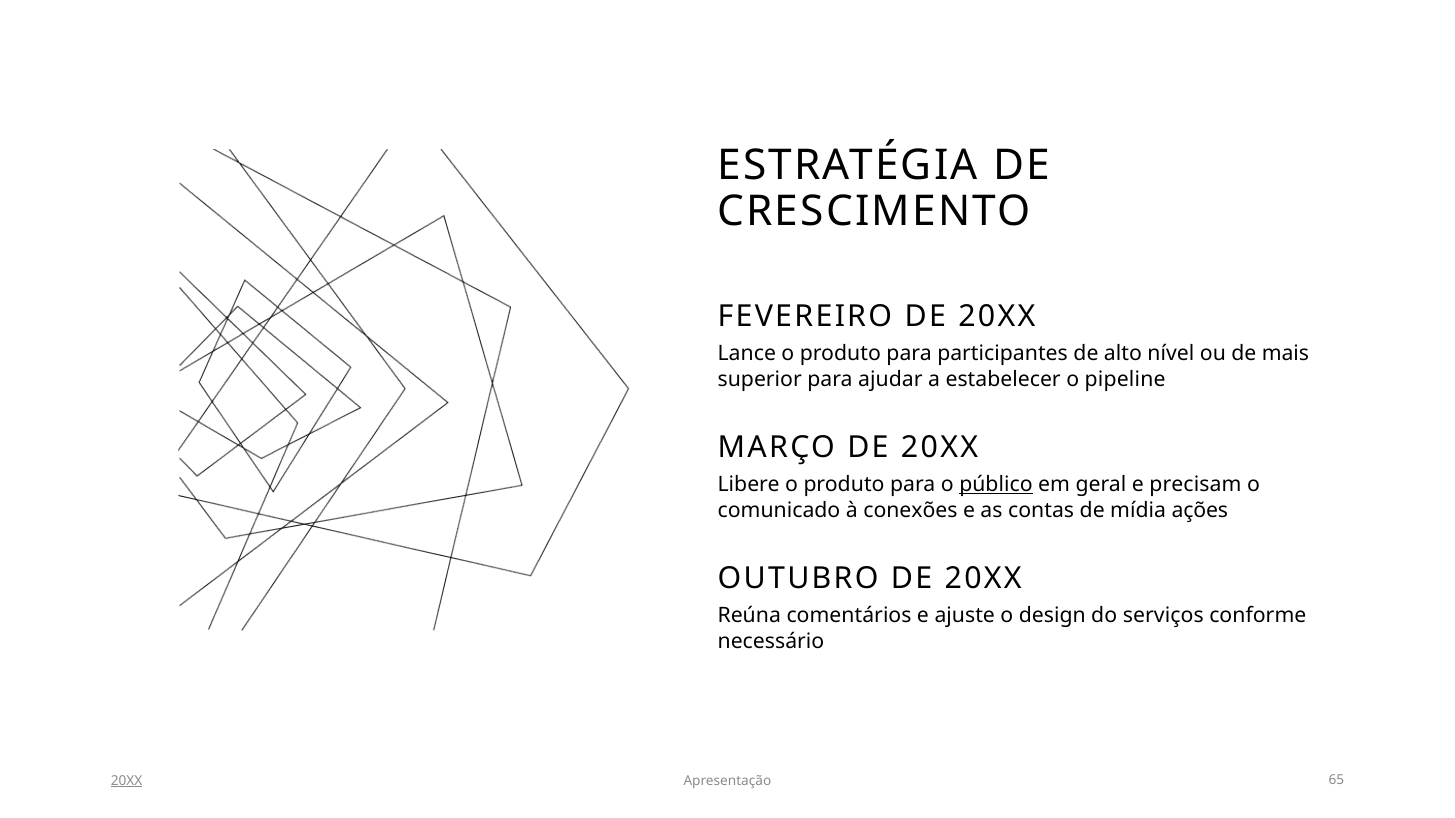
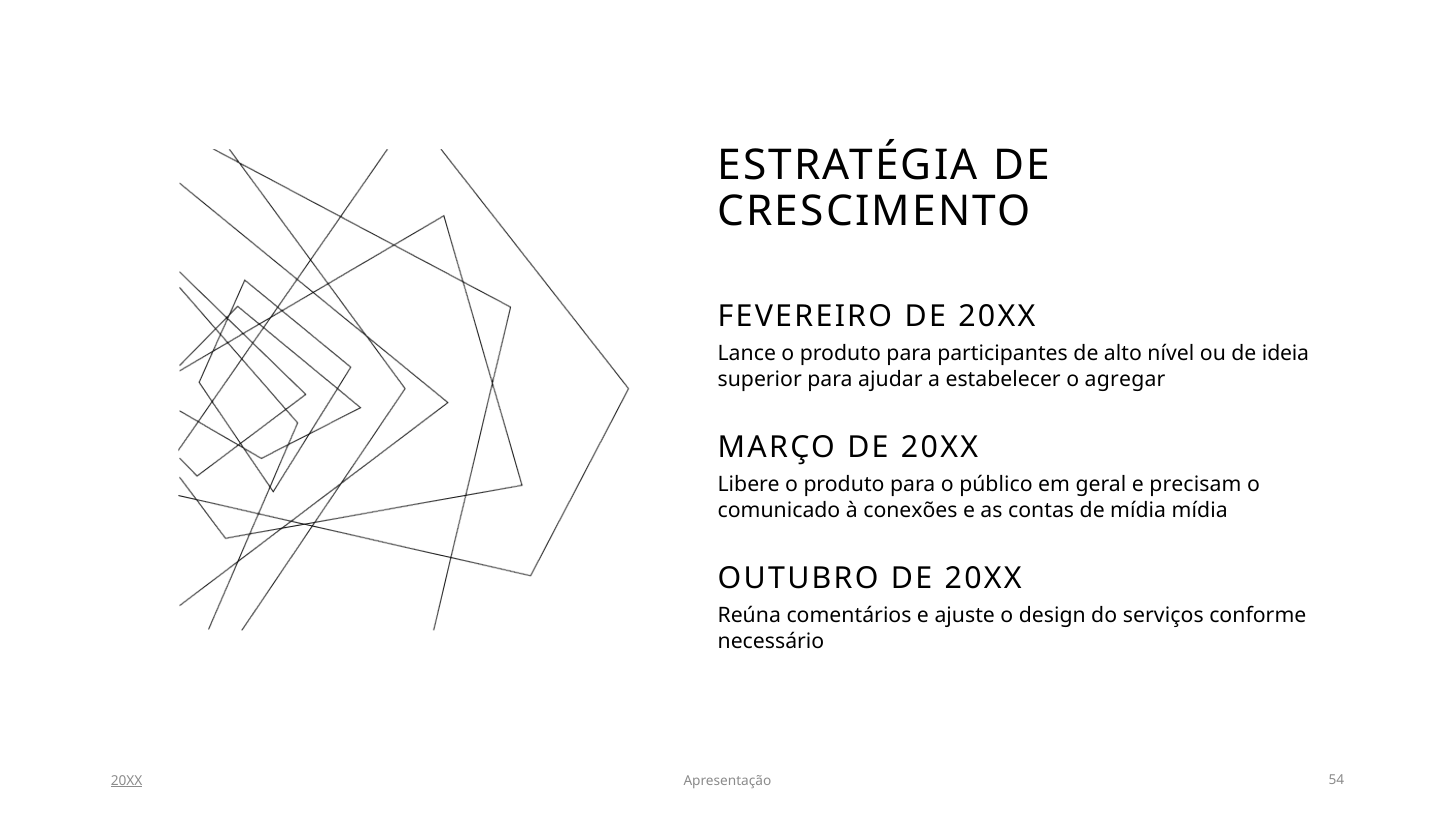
mais: mais -> ideia (1286, 354)
pipeline: pipeline -> agregar (1125, 379)
público underline: present -> none (996, 485)
mídia ações: ações -> mídia (1200, 510)
65: 65 -> 54 (1336, 780)
